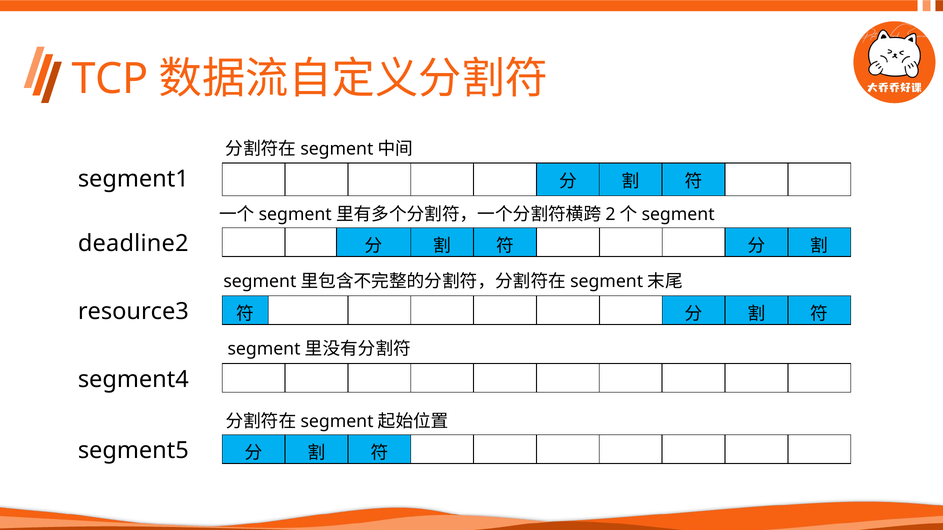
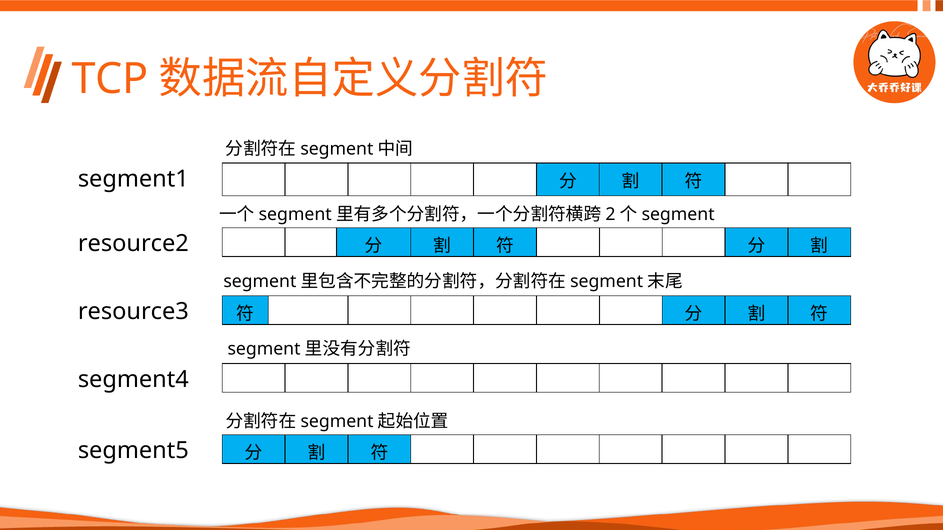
deadline2: deadline2 -> resource2 (133, 244)
